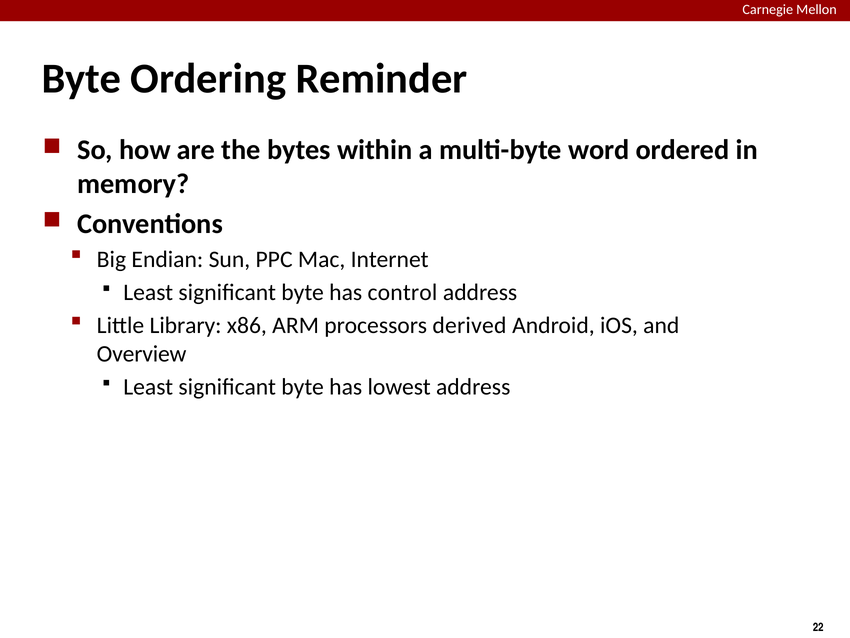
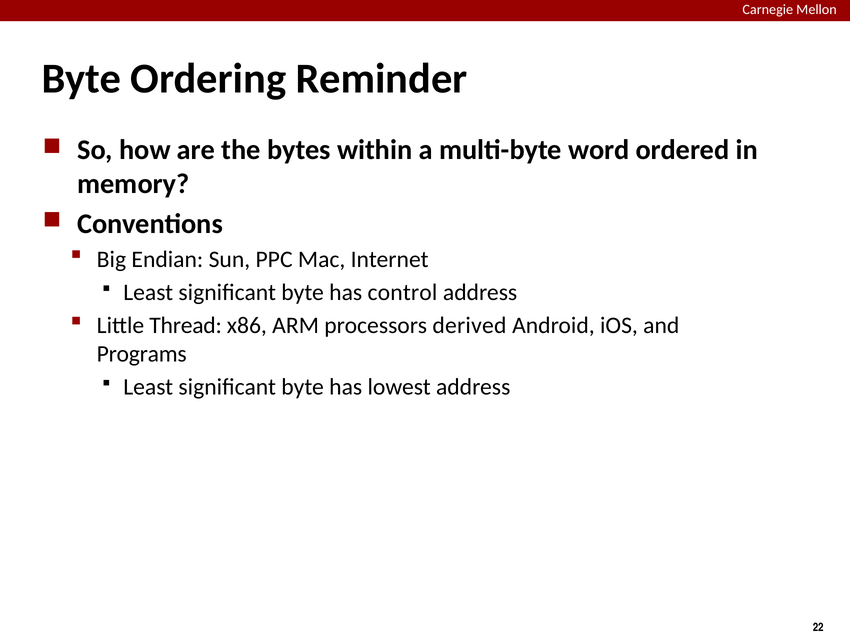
Library: Library -> Thread (186, 325)
Overview: Overview -> Programs (142, 354)
